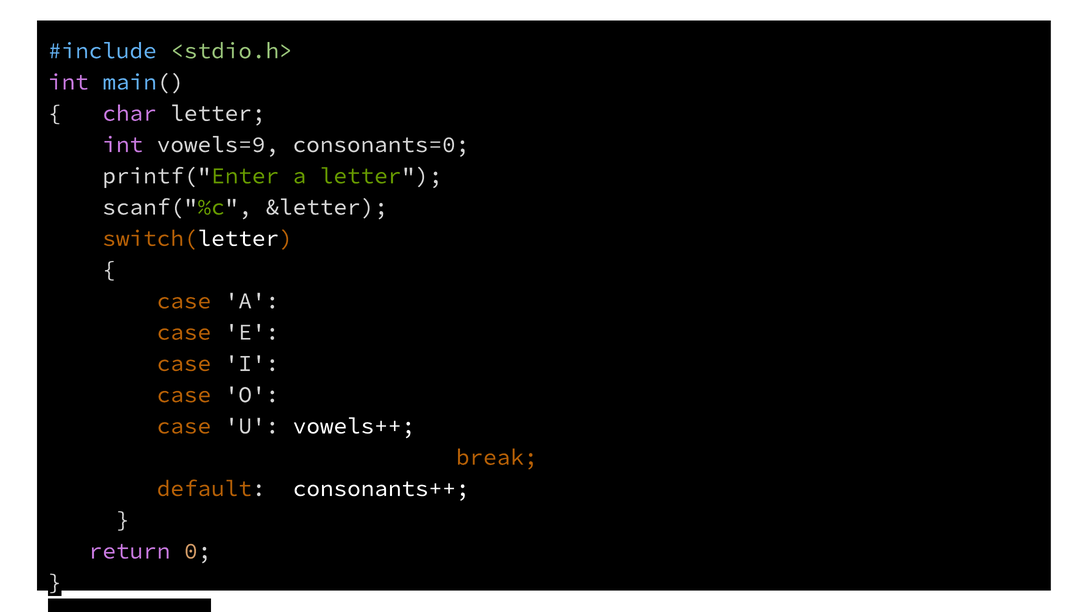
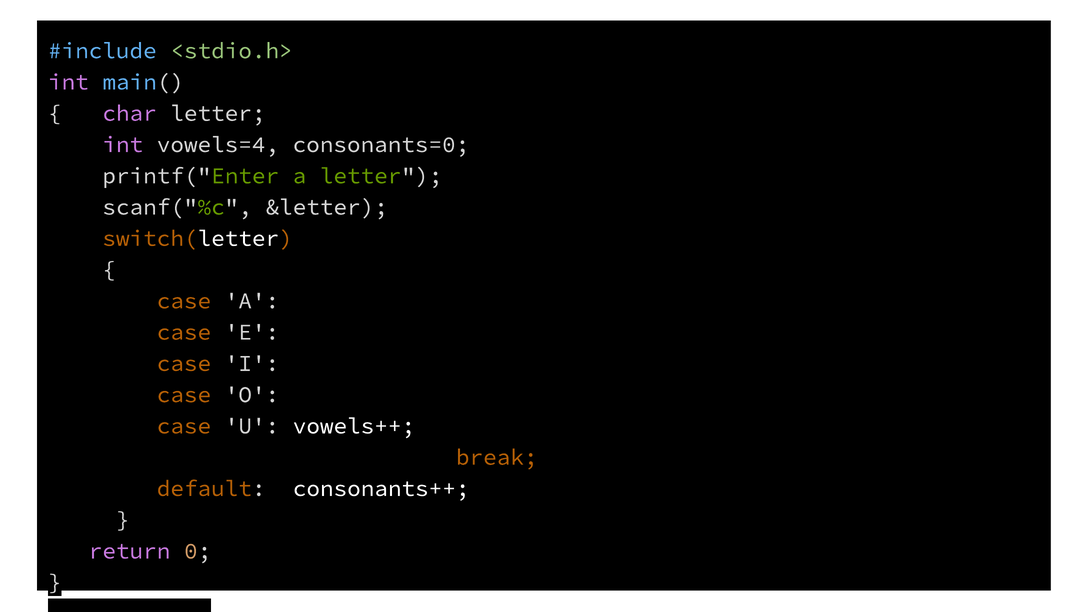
vowels=9: vowels=9 -> vowels=4 (218, 145)
